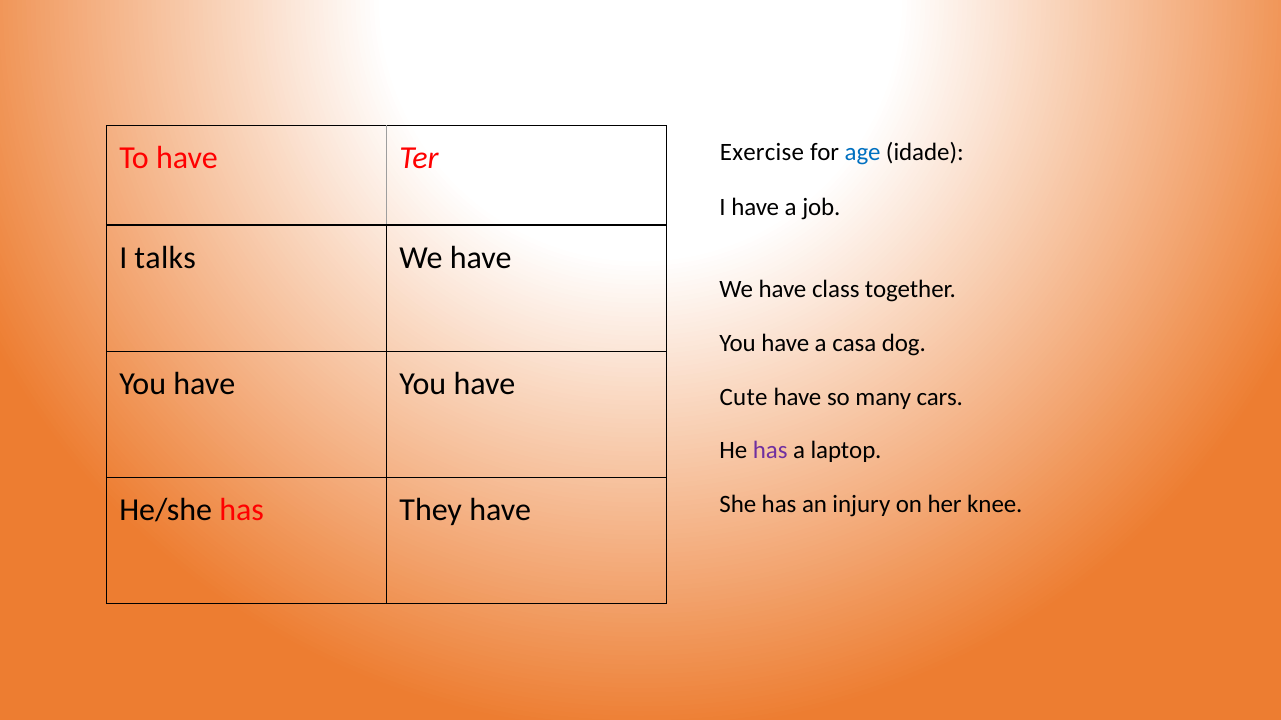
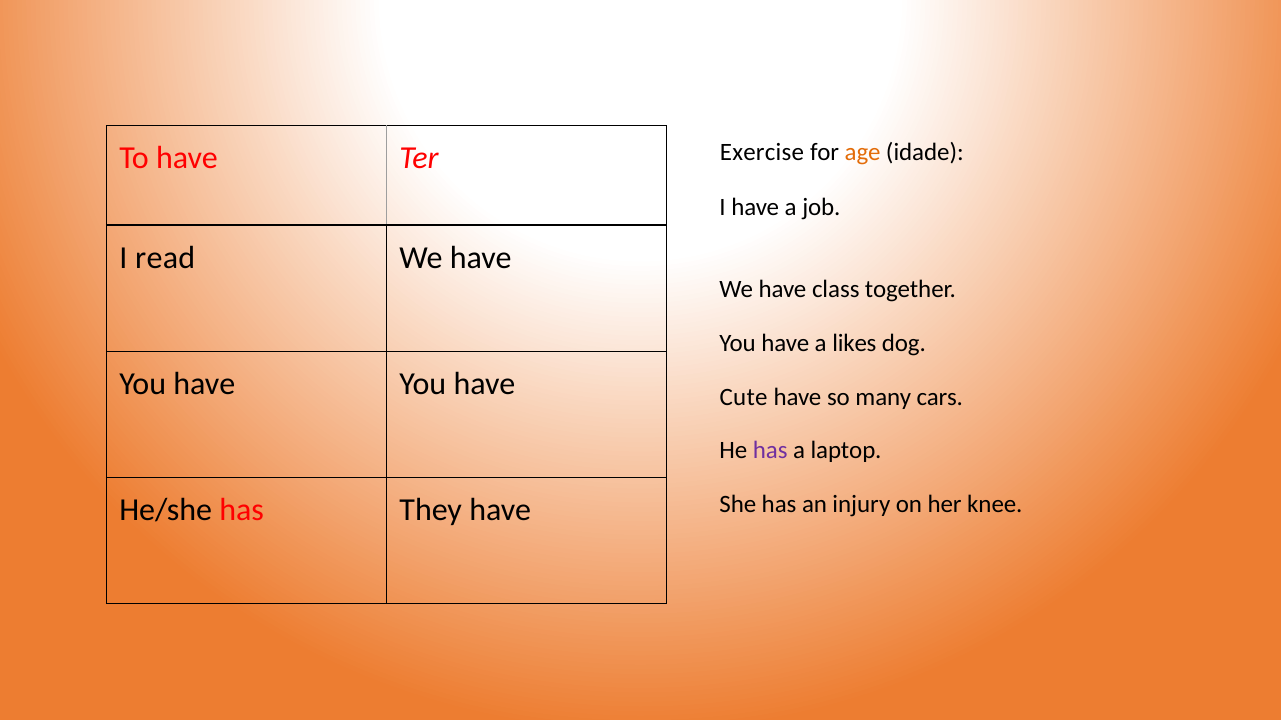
age colour: blue -> orange (863, 152)
talks: talks -> read (165, 258)
casa: casa -> likes (854, 343)
